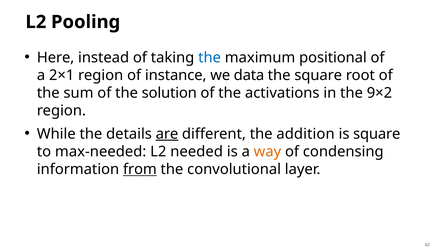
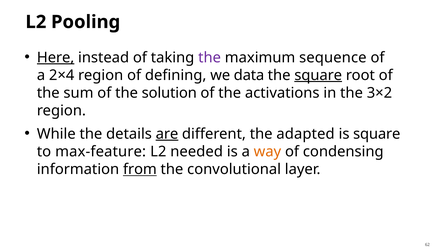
Here underline: none -> present (56, 58)
the colour: blue -> purple (210, 58)
positional: positional -> sequence (333, 58)
2×1: 2×1 -> 2×4 (62, 75)
instance: instance -> defining (176, 75)
square underline: none -> present (318, 75)
9×2: 9×2 -> 3×2 (379, 93)
addition: addition -> adapted (306, 134)
max-needed: max-needed -> max-feature (101, 152)
